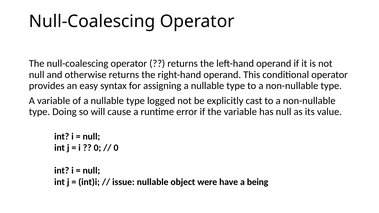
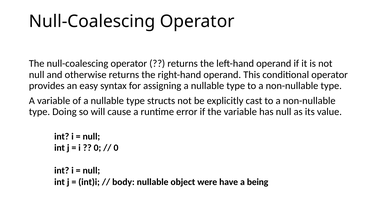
logged: logged -> structs (161, 101)
issue: issue -> body (123, 182)
